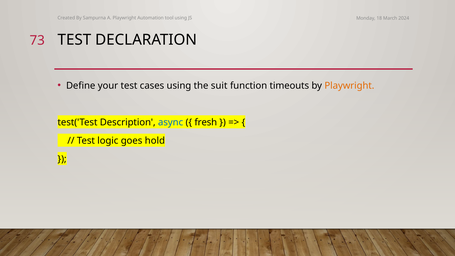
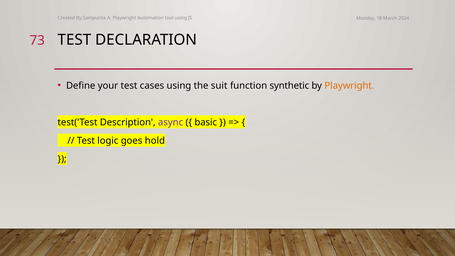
timeouts: timeouts -> synthetic (289, 86)
async colour: blue -> purple (171, 122)
fresh: fresh -> basic (206, 122)
